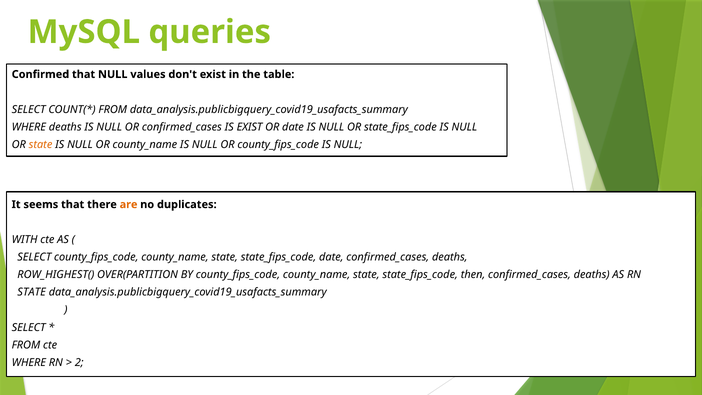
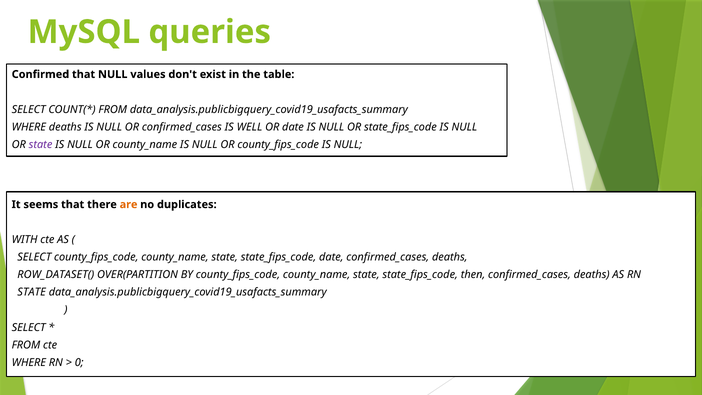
IS EXIST: EXIST -> WELL (249, 127)
state colour: orange -> purple (41, 145)
ROW_HIGHEST(: ROW_HIGHEST( -> ROW_DATASET( (56, 275)
2: 2 -> 0 (79, 362)
